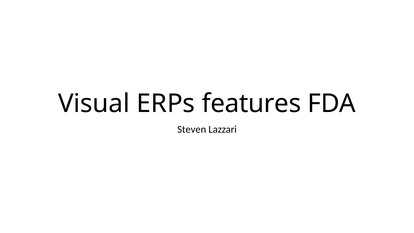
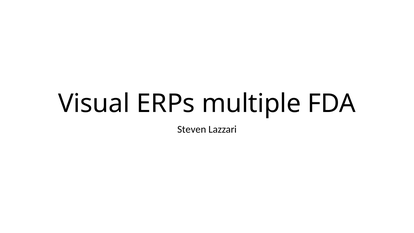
features: features -> multiple (251, 103)
